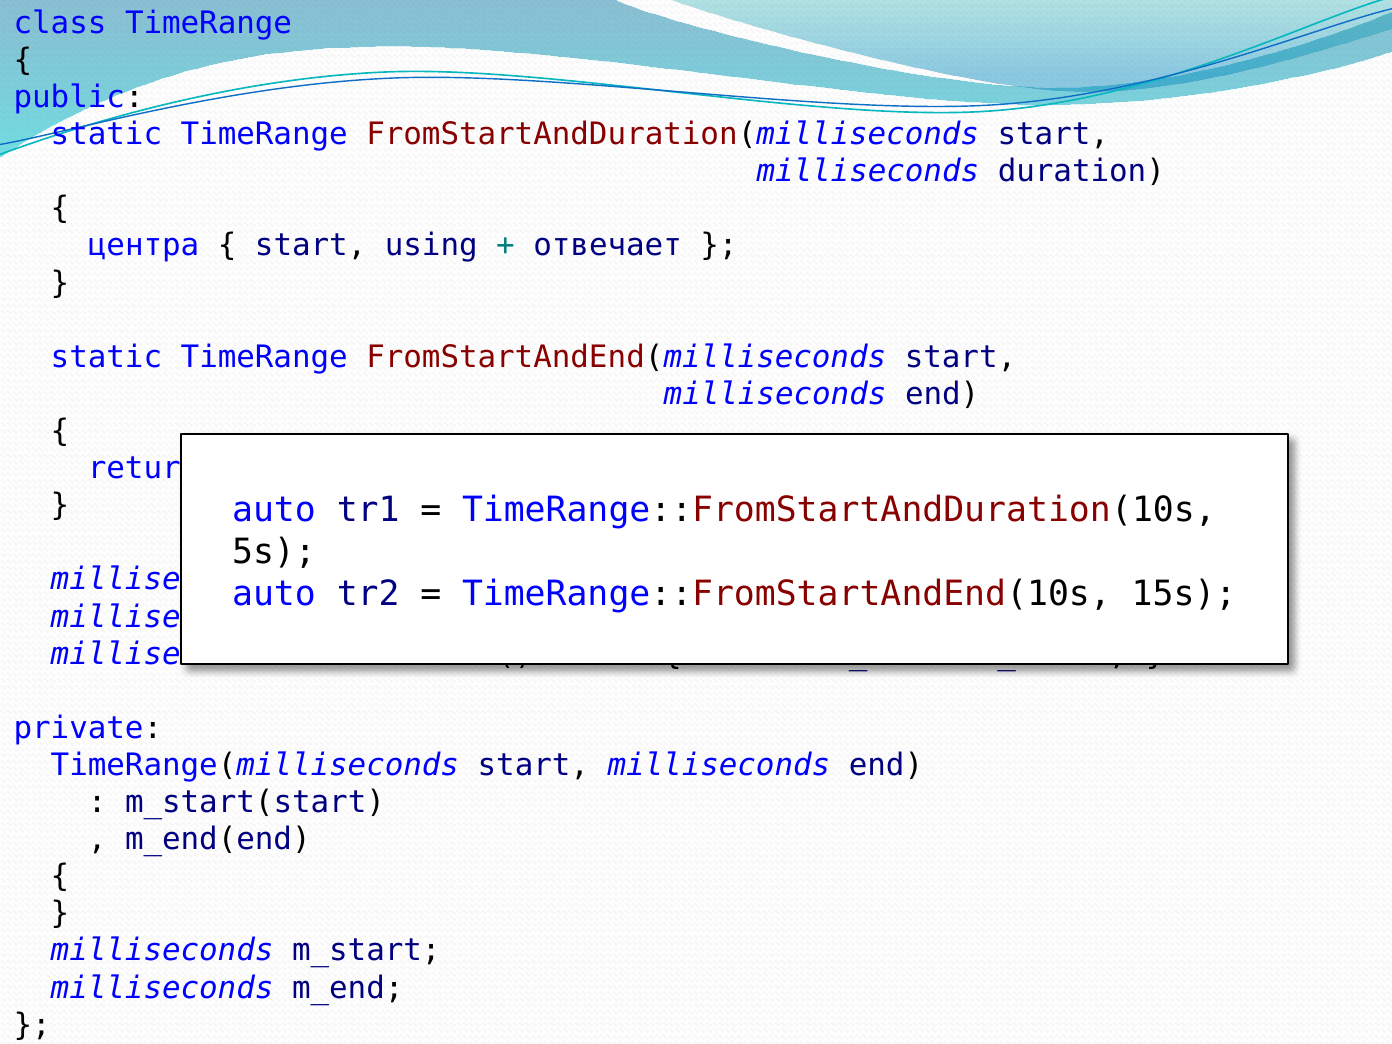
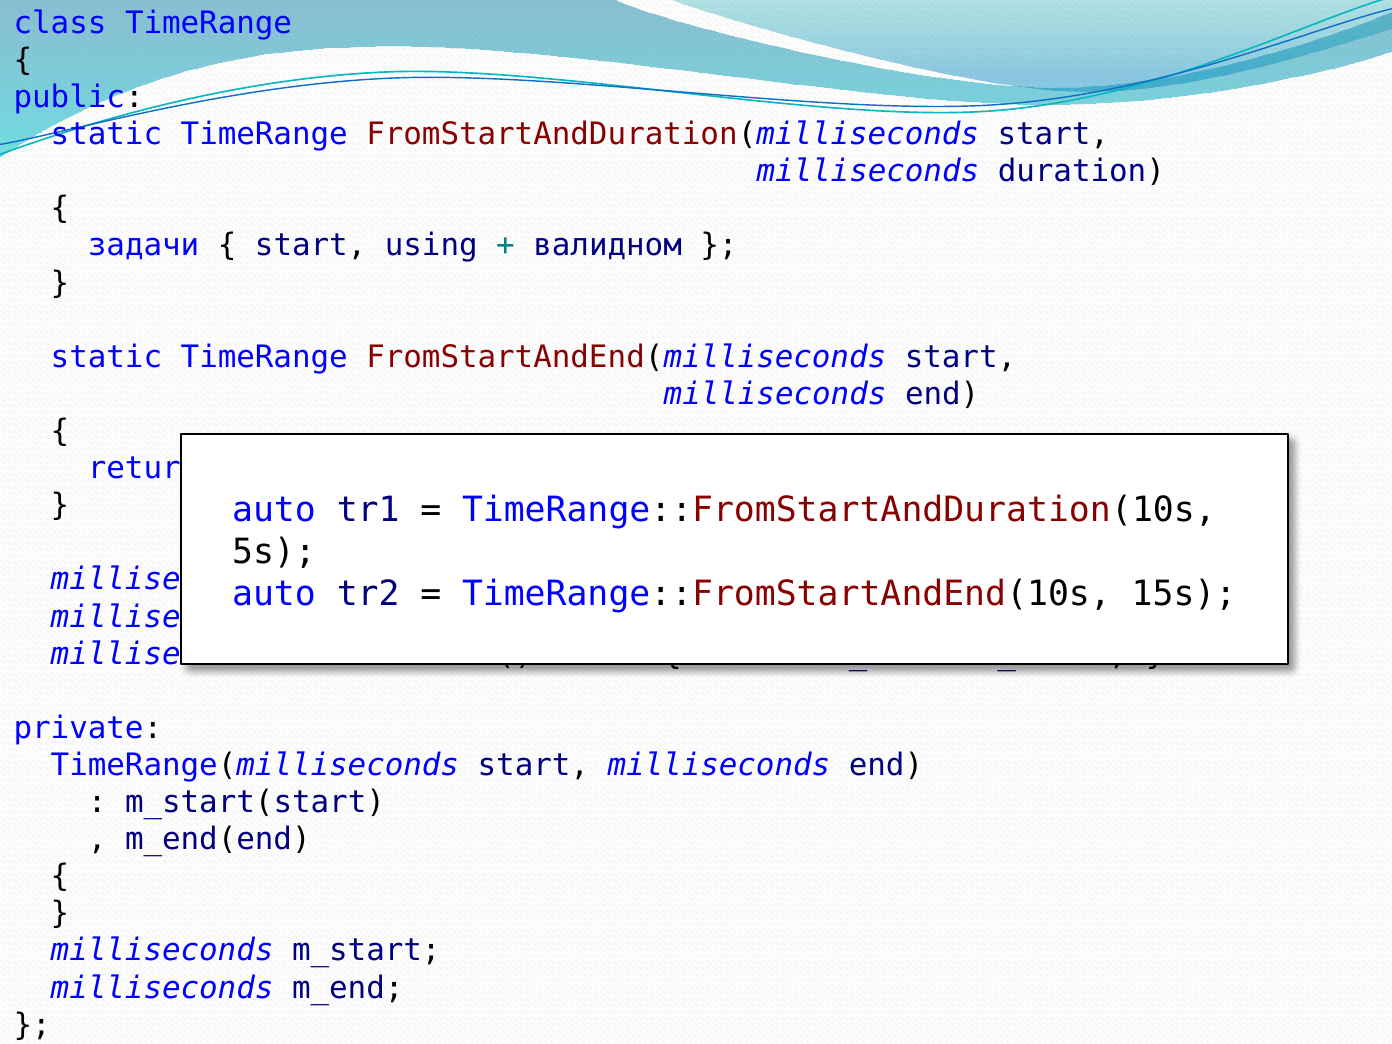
центра: центра -> задачи (144, 246)
отвечает: отвечает -> валидном (608, 246)
